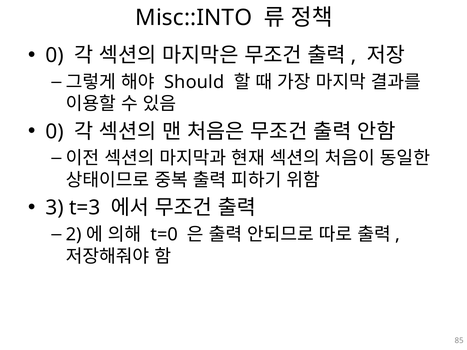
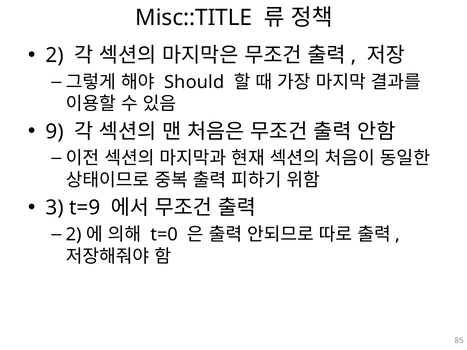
Misc::INTO: Misc::INTO -> Misc::TITLE (194, 18)
0: 0 -> 2 (55, 55)
0: 0 -> 9 (55, 132)
t=3: t=3 -> t=9 (85, 208)
